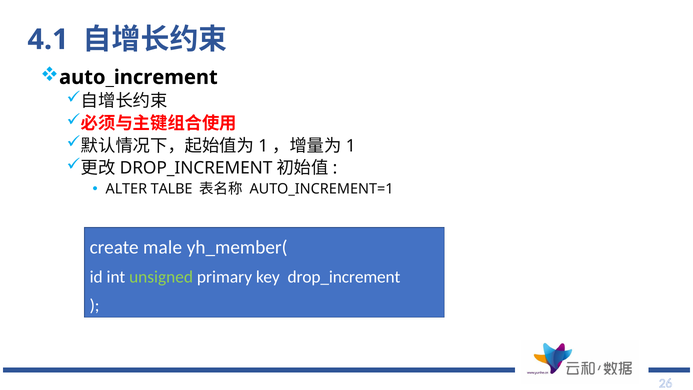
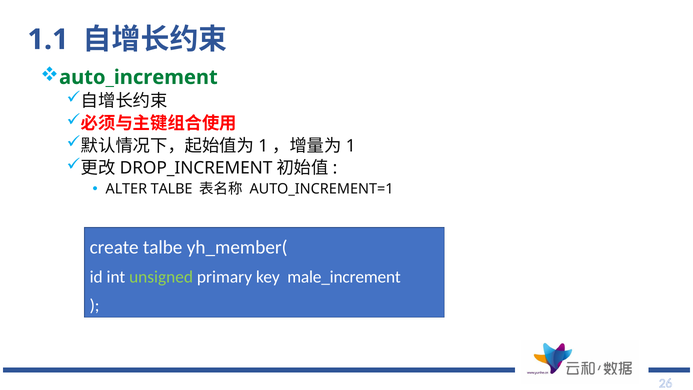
4.1: 4.1 -> 1.1 (48, 39)
auto_increment colour: black -> green (138, 77)
create male: male -> talbe (163, 247)
key drop_increment: drop_increment -> male_increment (344, 277)
